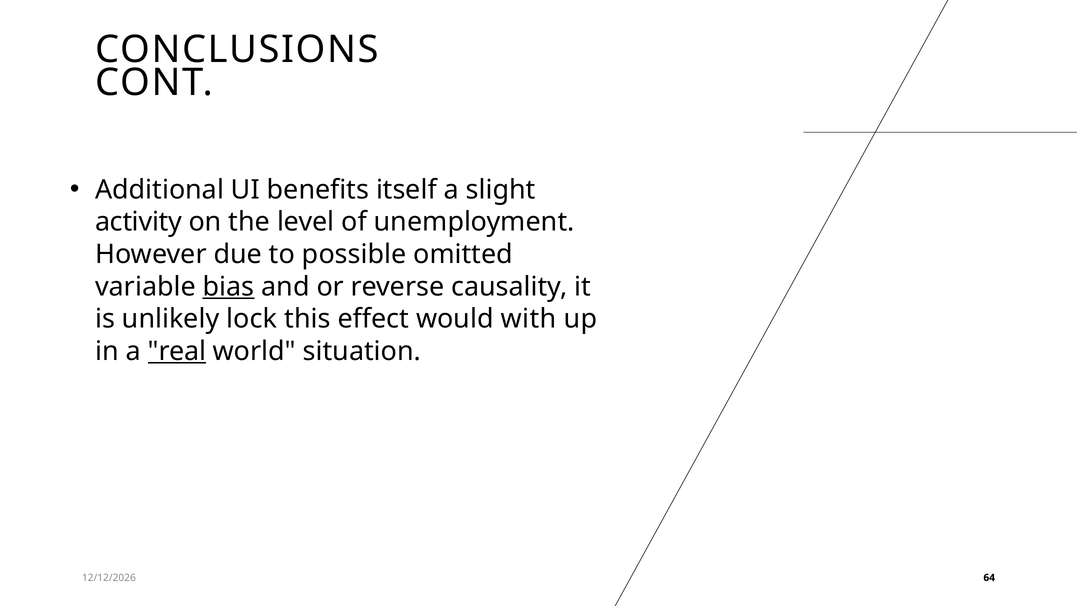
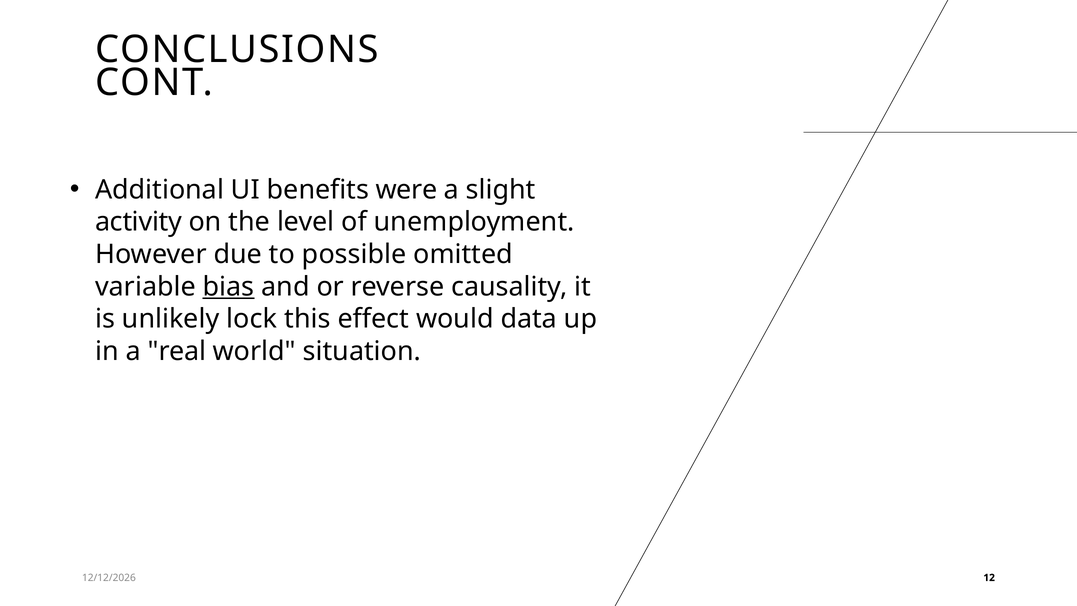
itself: itself -> were (407, 190)
with: with -> data (529, 319)
real underline: present -> none (177, 351)
64: 64 -> 12 (989, 578)
